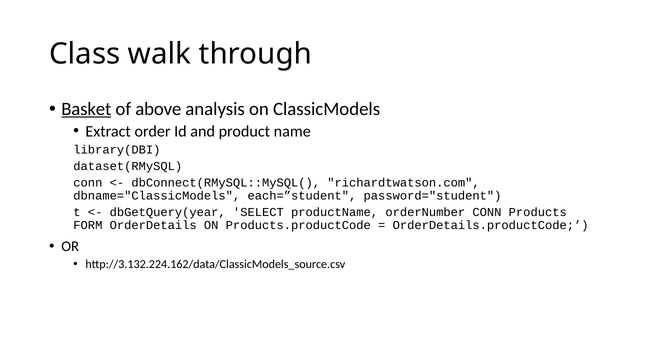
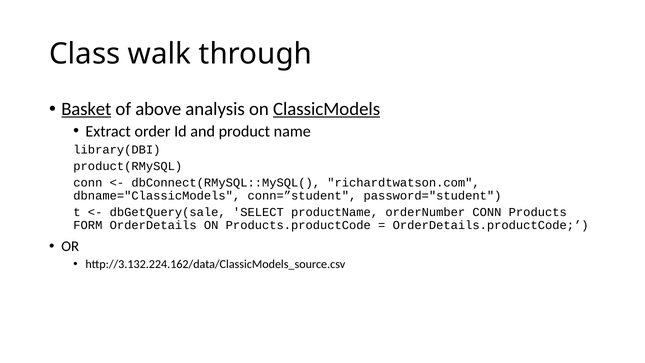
ClassicModels underline: none -> present (327, 109)
dataset(RMySQL: dataset(RMySQL -> product(RMySQL (128, 166)
each=”student: each=”student -> conn=”student (302, 196)
dbGetQuery(year: dbGetQuery(year -> dbGetQuery(sale (168, 212)
